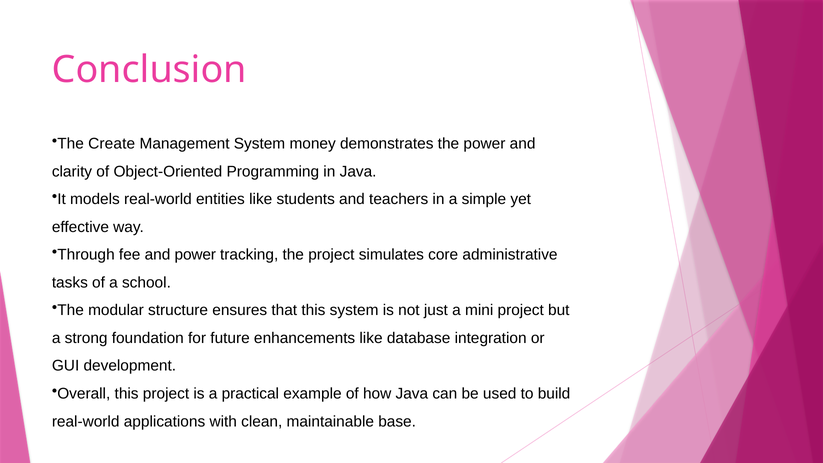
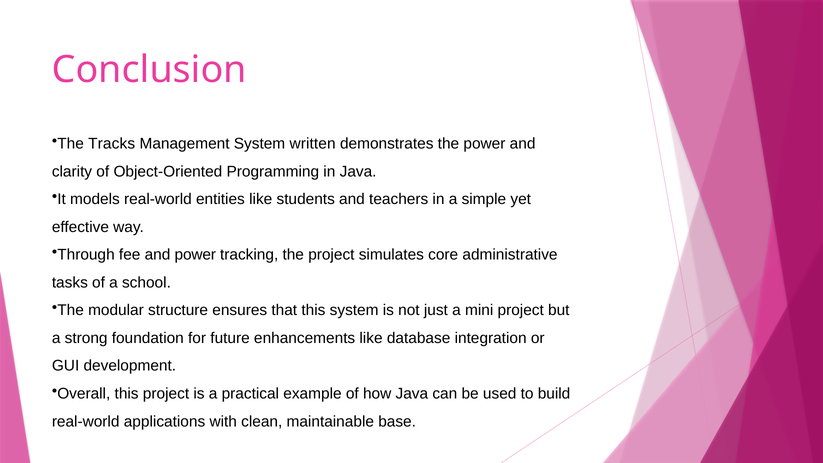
Create: Create -> Tracks (112, 144)
money: money -> written (313, 144)
